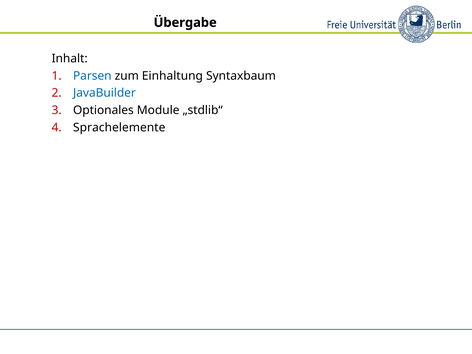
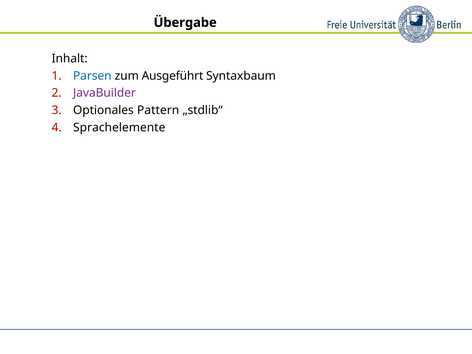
Einhaltung: Einhaltung -> Ausgeführt (172, 76)
JavaBuilder colour: blue -> purple (104, 93)
Module: Module -> Pattern (158, 110)
